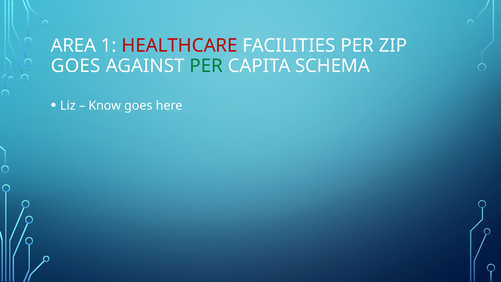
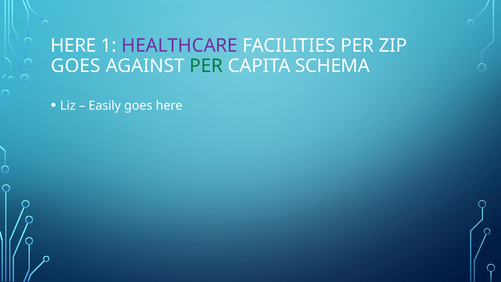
AREA: AREA -> HERE (73, 46)
HEALTHCARE colour: red -> purple (180, 46)
Know: Know -> Easily (105, 106)
